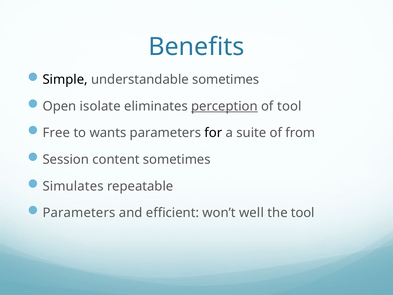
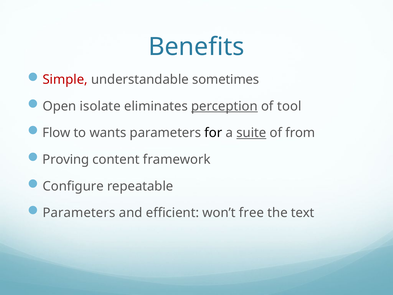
Simple colour: black -> red (65, 80)
Free: Free -> Flow (56, 133)
suite underline: none -> present (251, 133)
Session: Session -> Proving (66, 159)
content sometimes: sometimes -> framework (177, 159)
Simulates: Simulates -> Configure (73, 186)
well: well -> free (251, 213)
the tool: tool -> text (303, 213)
